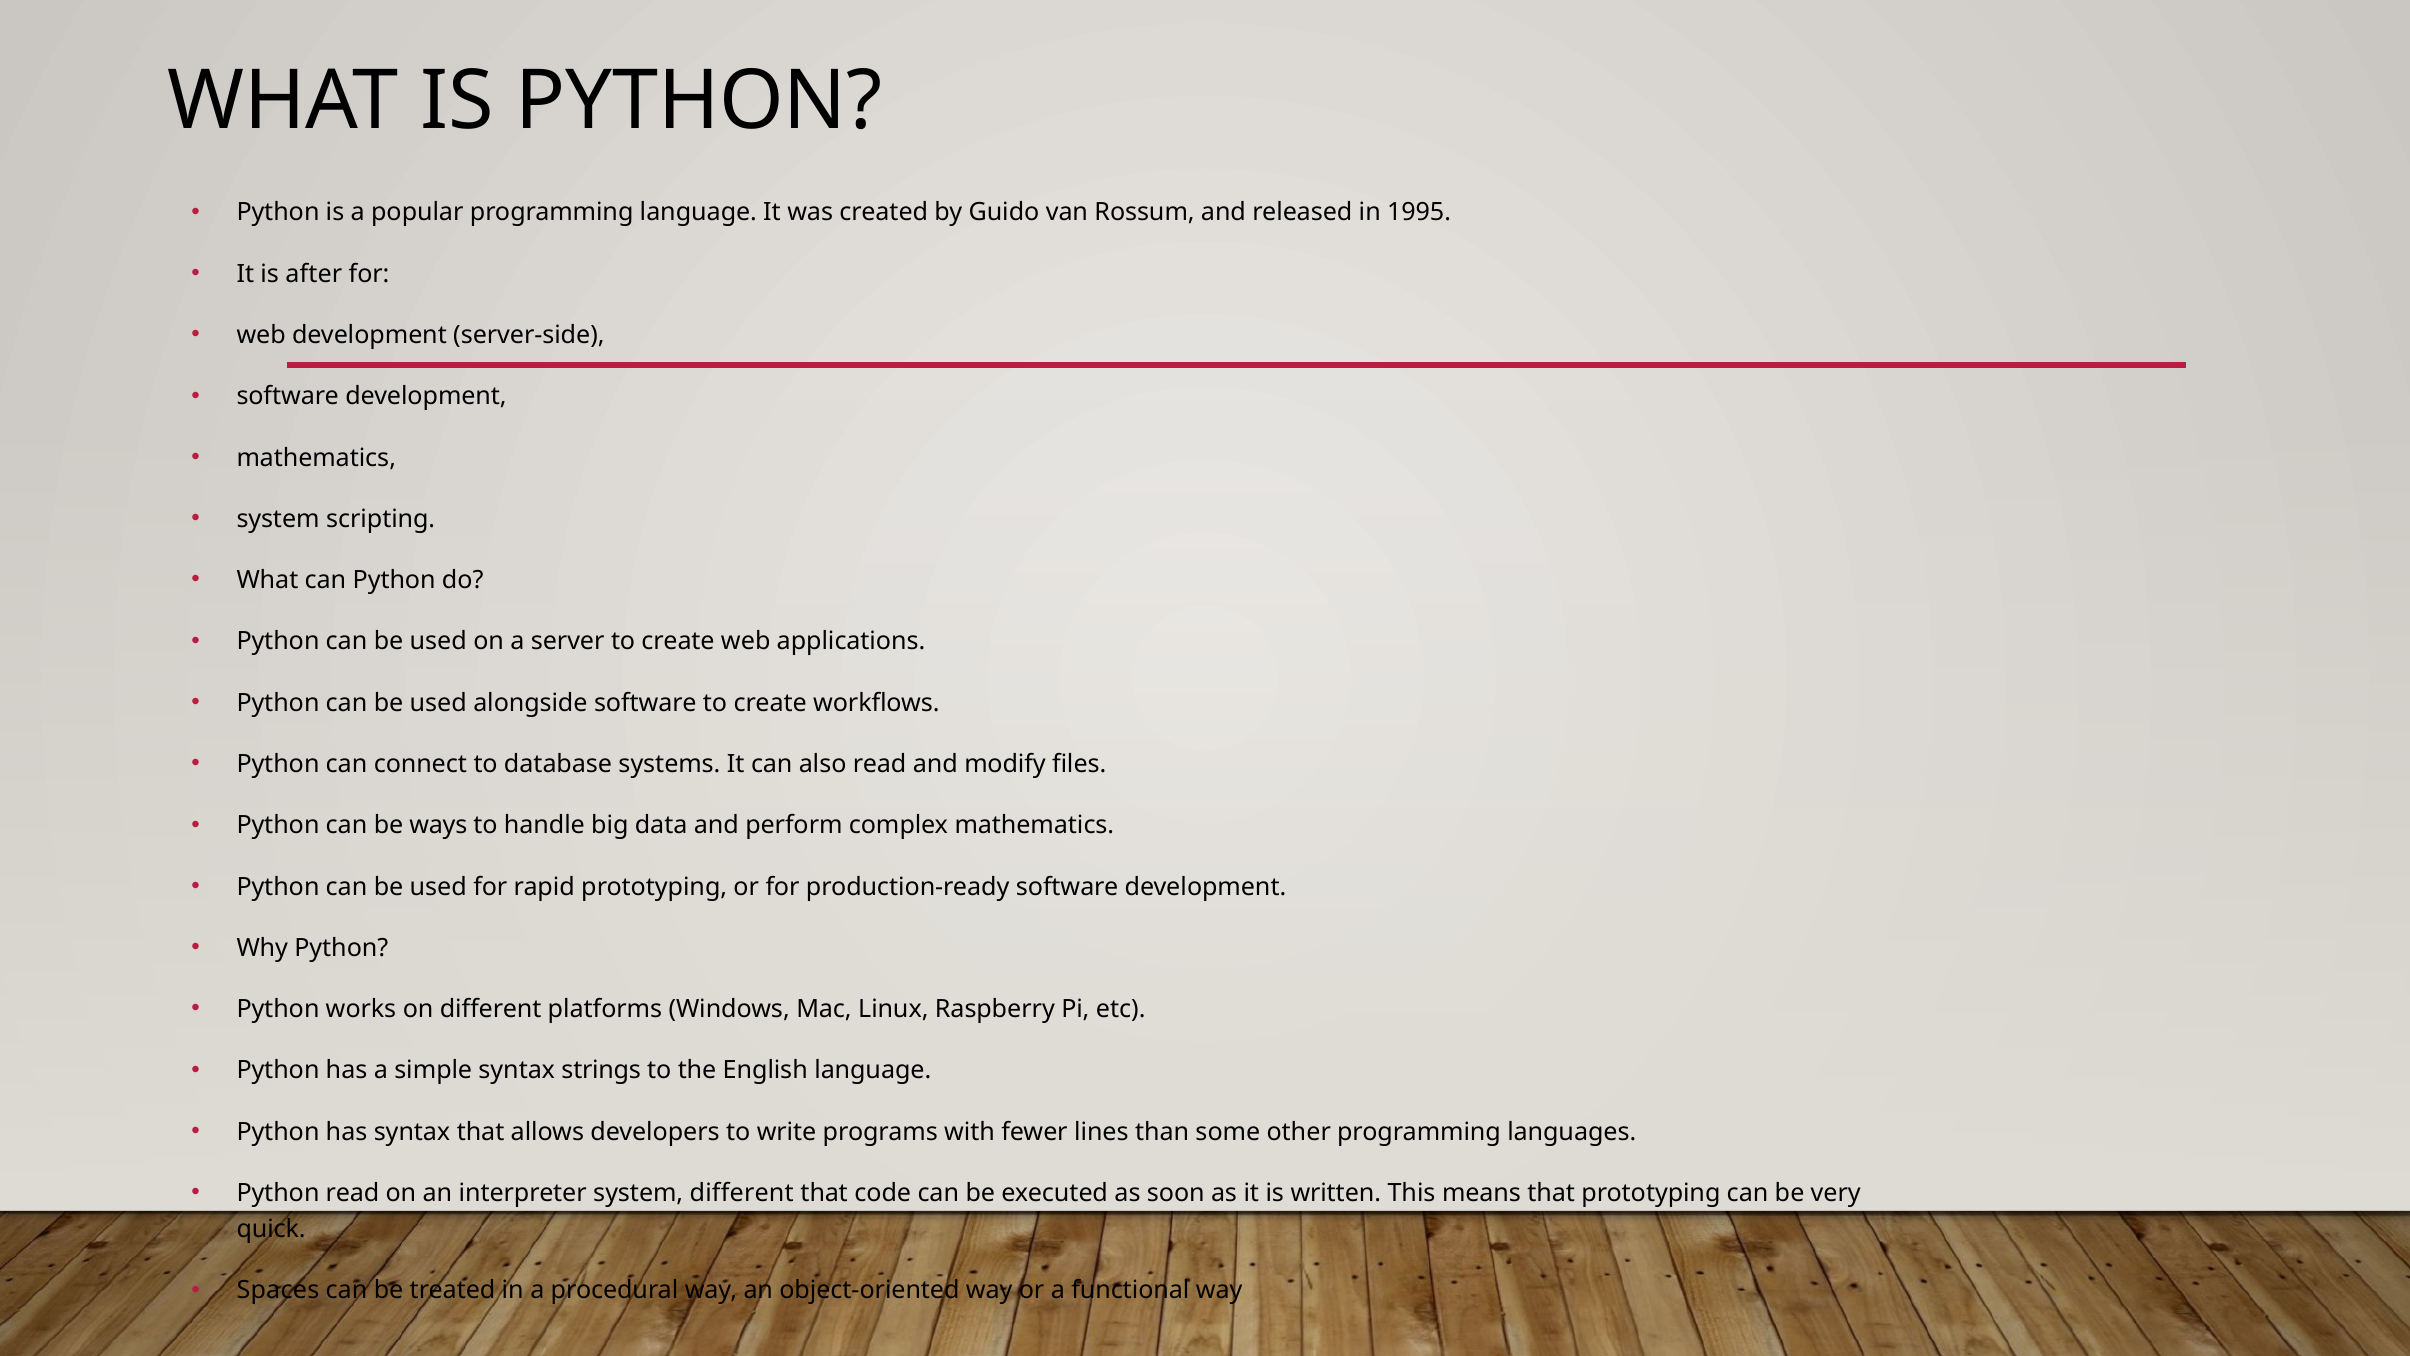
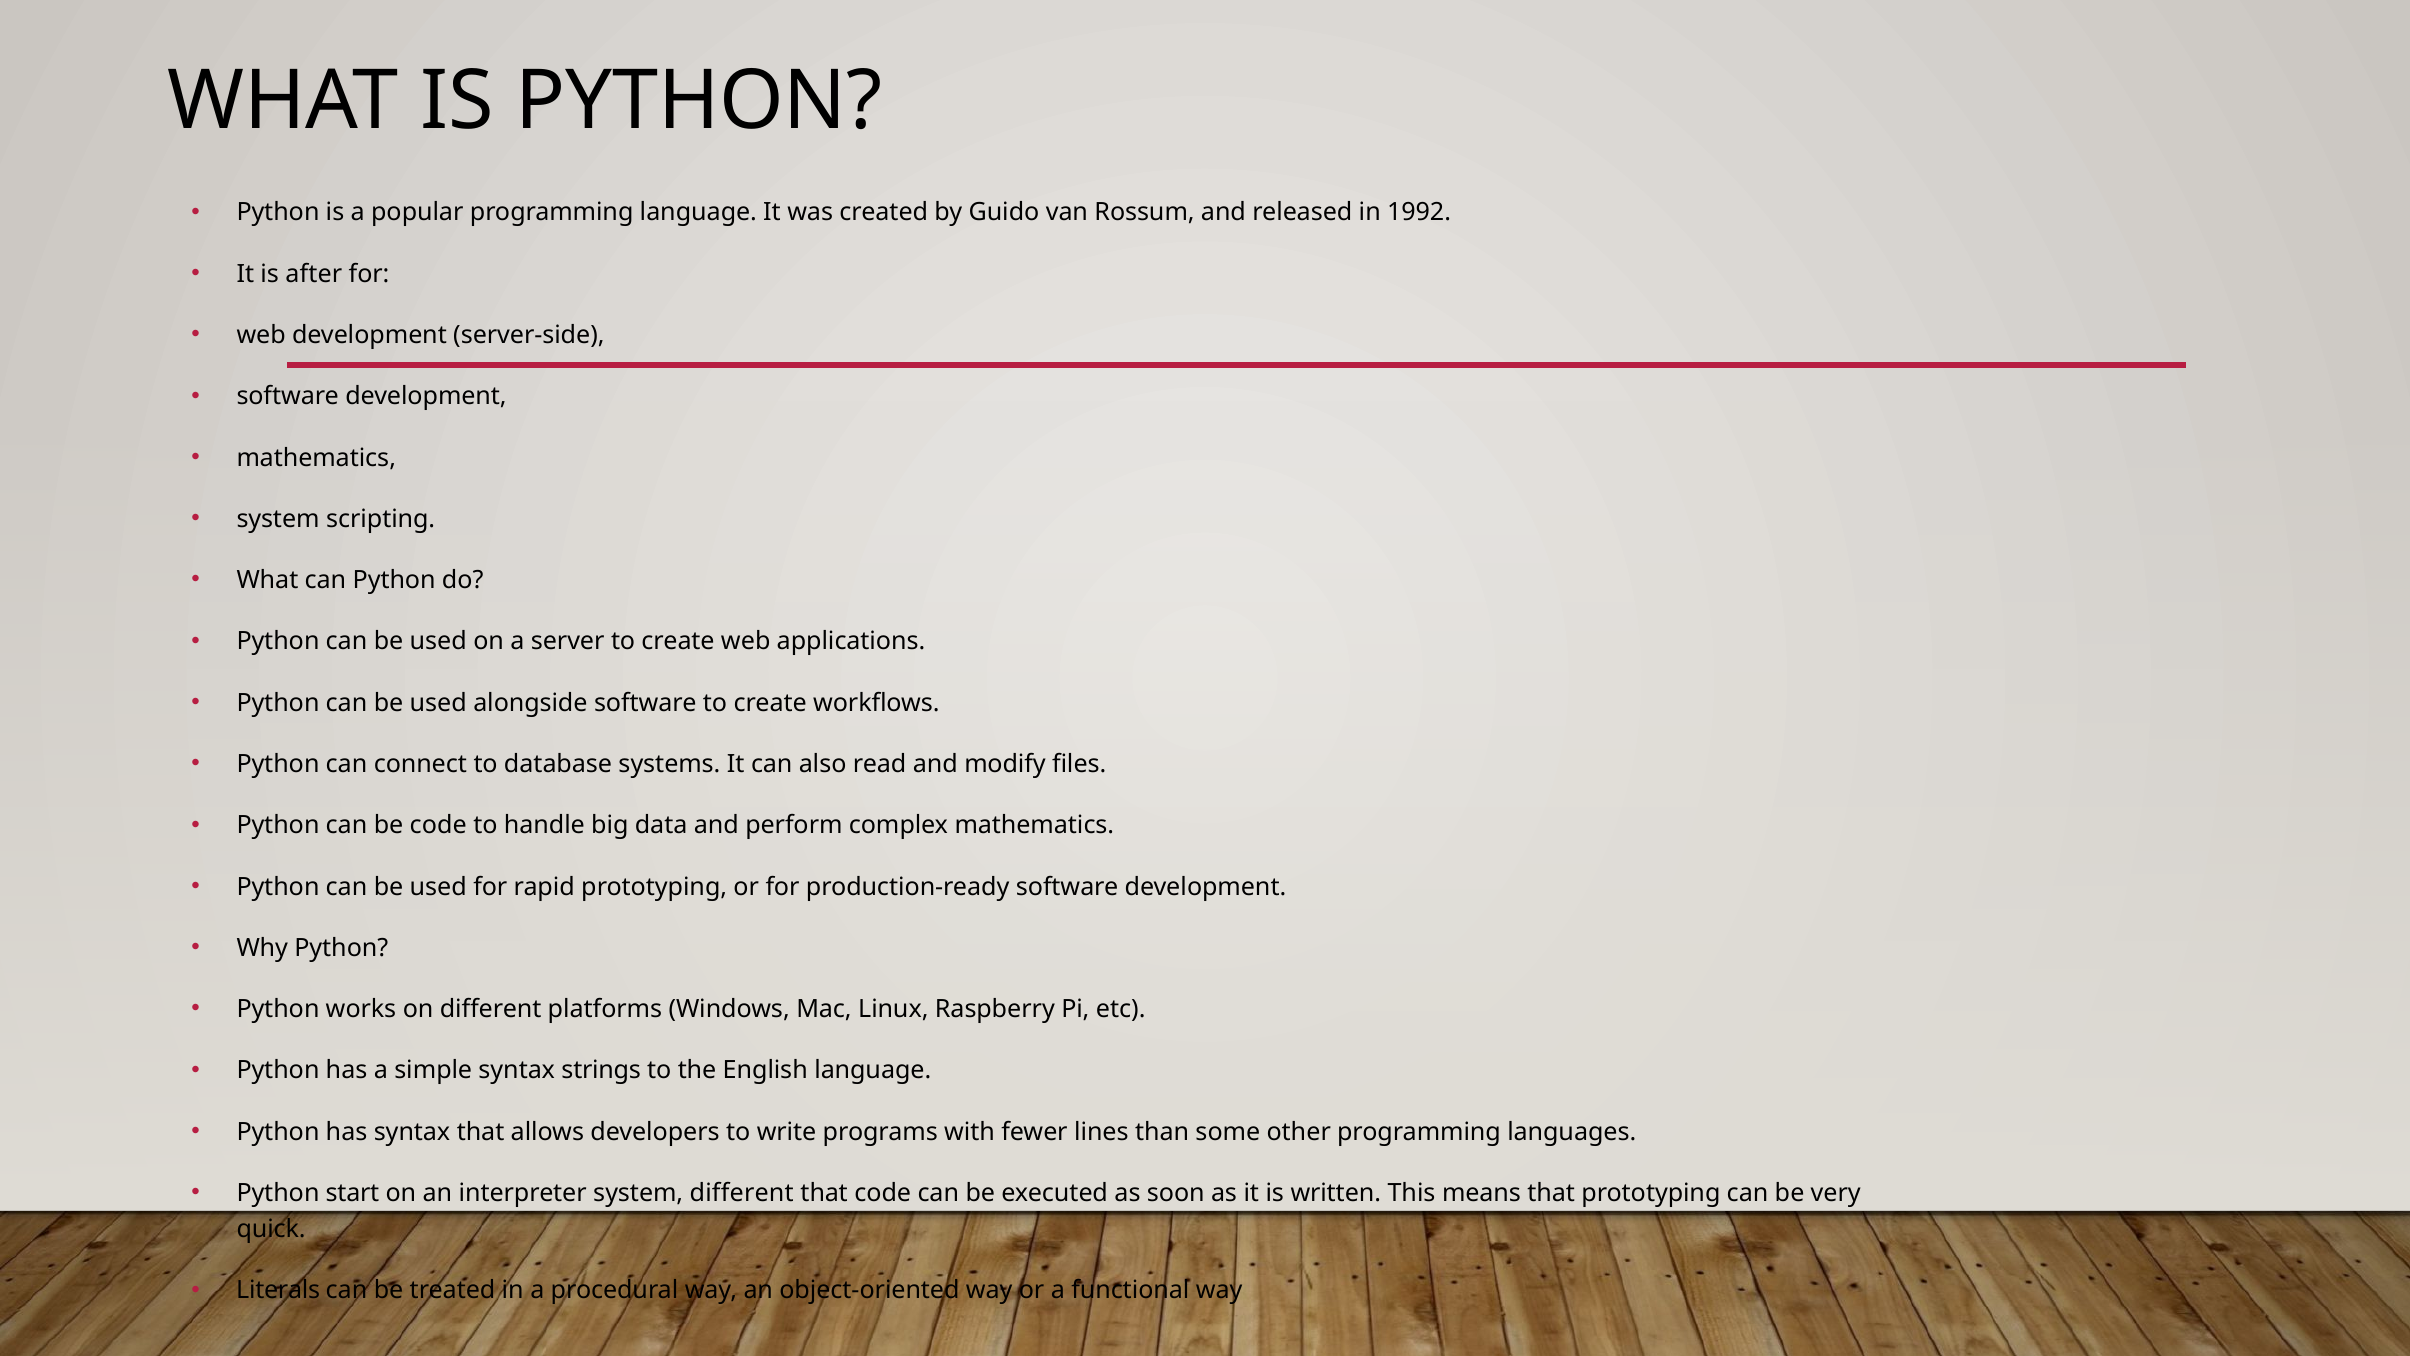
1995: 1995 -> 1992 (1419, 213)
be ways: ways -> code (438, 825)
Python read: read -> start (352, 1193)
Spaces: Spaces -> Literals (278, 1290)
